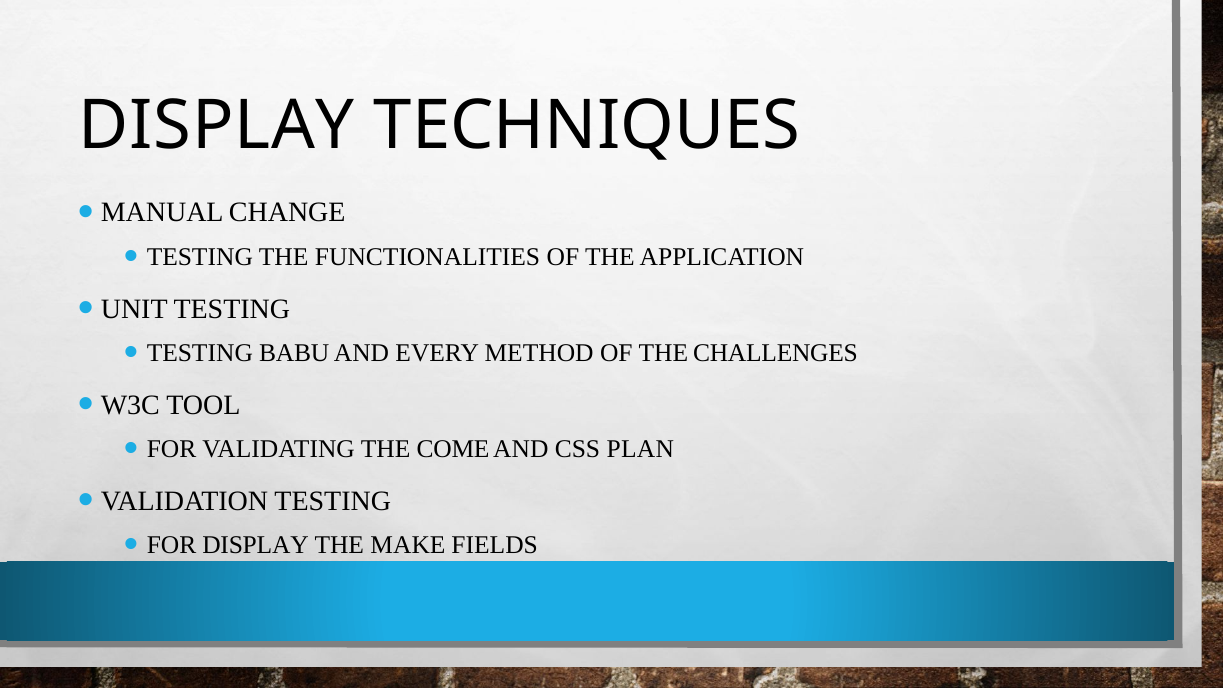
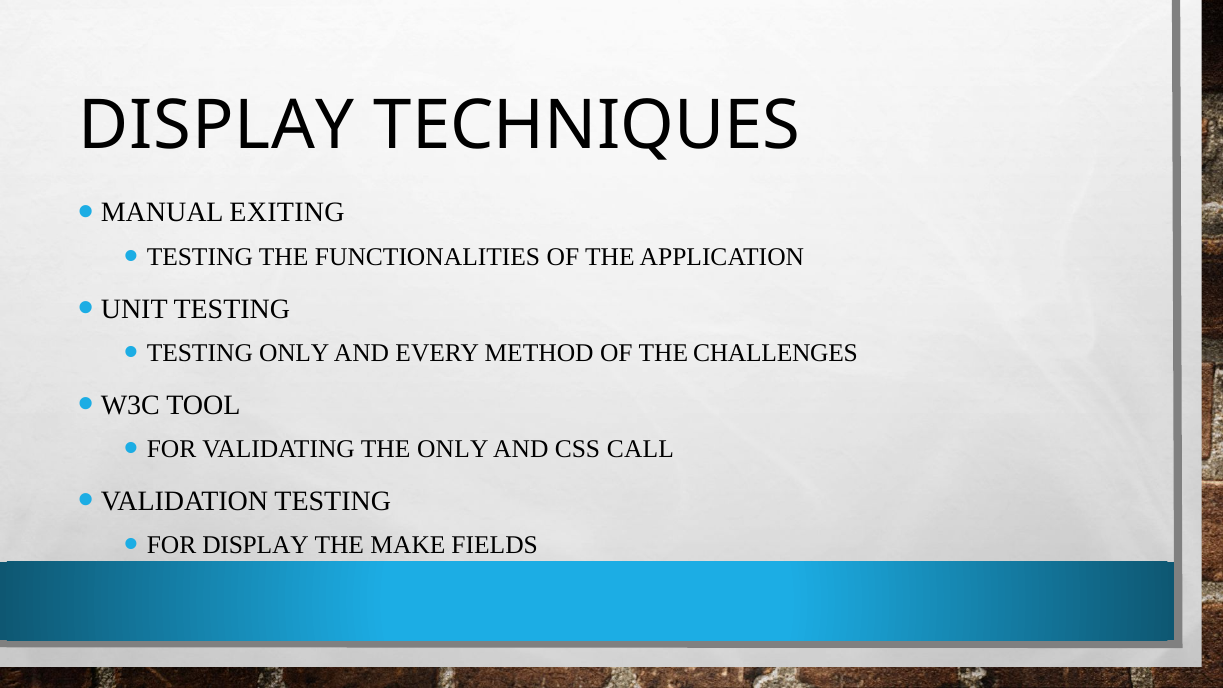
CHANGE: CHANGE -> EXITING (287, 213)
TESTING BABU: BABU -> ONLY (294, 353)
THE COME: COME -> ONLY (453, 449)
PLAN: PLAN -> CALL (640, 449)
